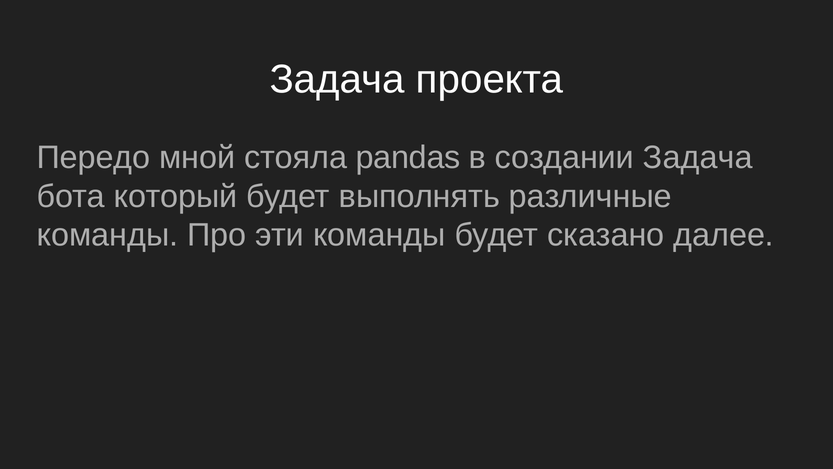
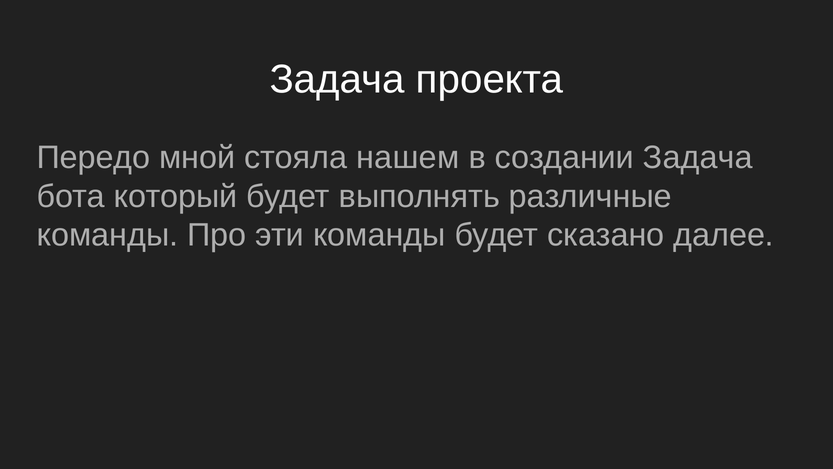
pandas: pandas -> нашем (408, 157)
